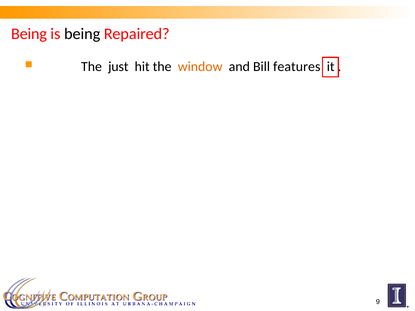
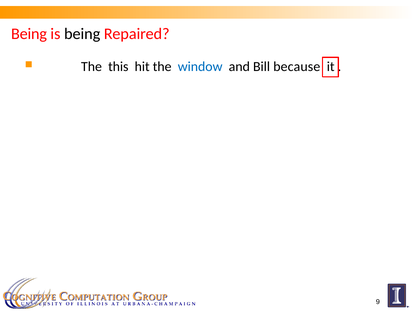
just: just -> this (118, 67)
window colour: orange -> blue (200, 67)
features: features -> because (297, 67)
